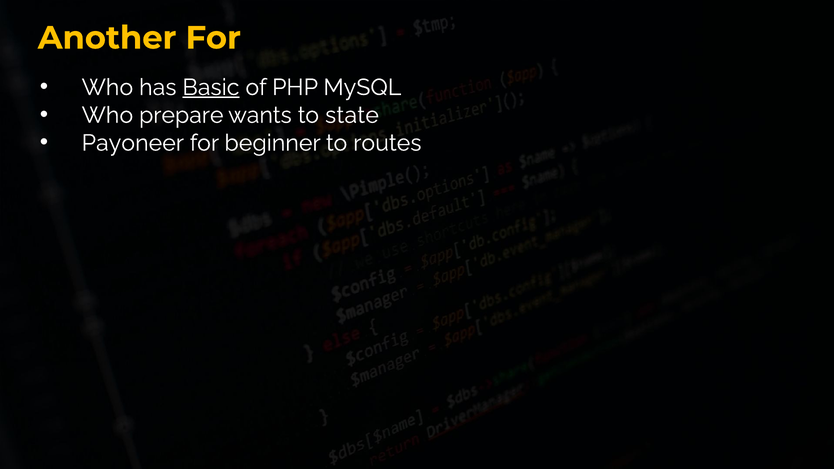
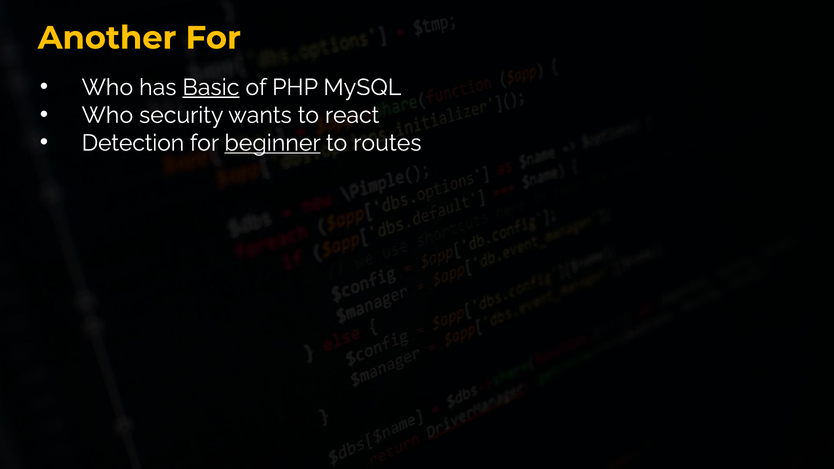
prepare: prepare -> security (181, 115)
state: state -> react (352, 115)
Payoneer: Payoneer -> Detection (133, 143)
beginner underline: none -> present (273, 143)
